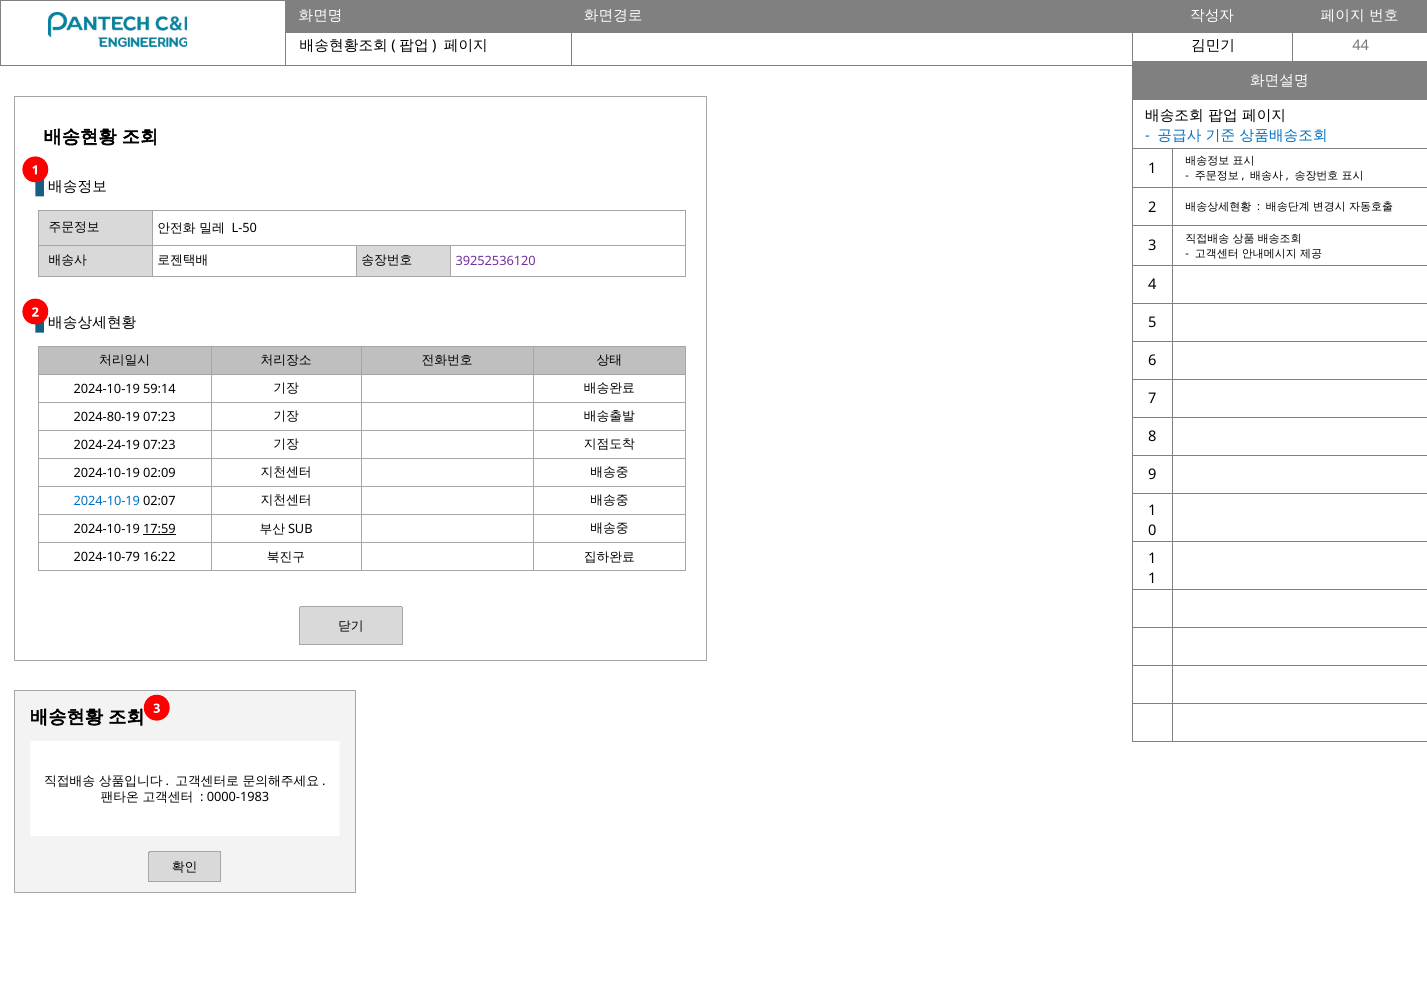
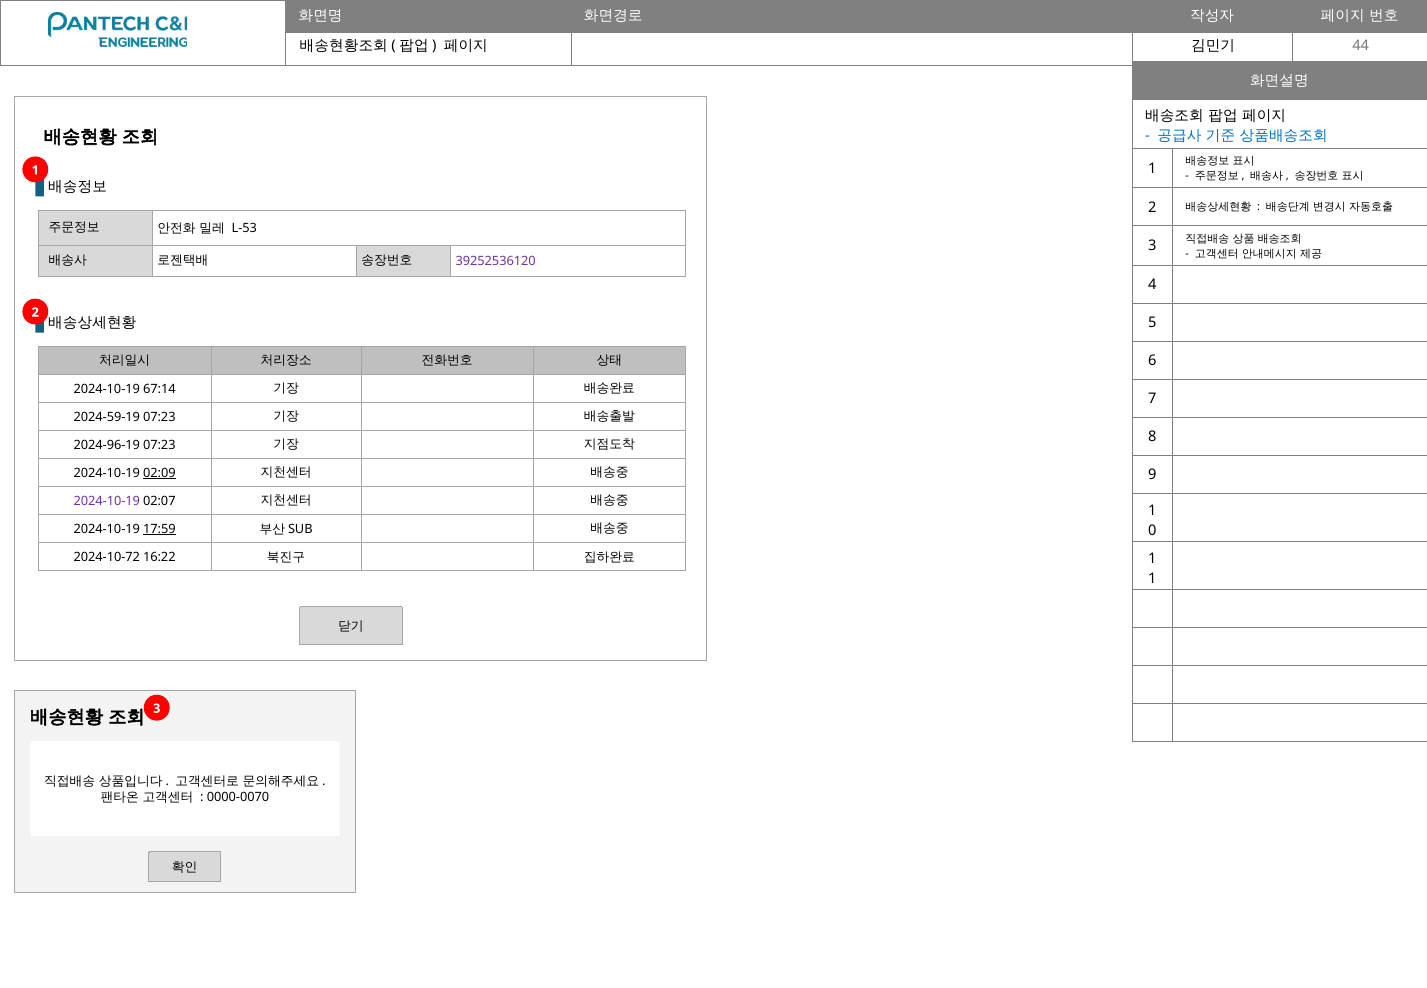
L-50: L-50 -> L-53 (244, 228)
59:14: 59:14 -> 67:14 (159, 389)
2024-80-19: 2024-80-19 -> 2024-59-19 (107, 417)
2024-24-19: 2024-24-19 -> 2024-96-19 (107, 445)
02:09 underline: none -> present (159, 473)
2024-10-19 colour: blue -> purple (107, 501)
2024-10-79: 2024-10-79 -> 2024-10-72 (107, 557)
0000-1983: 0000-1983 -> 0000-0070 (238, 797)
